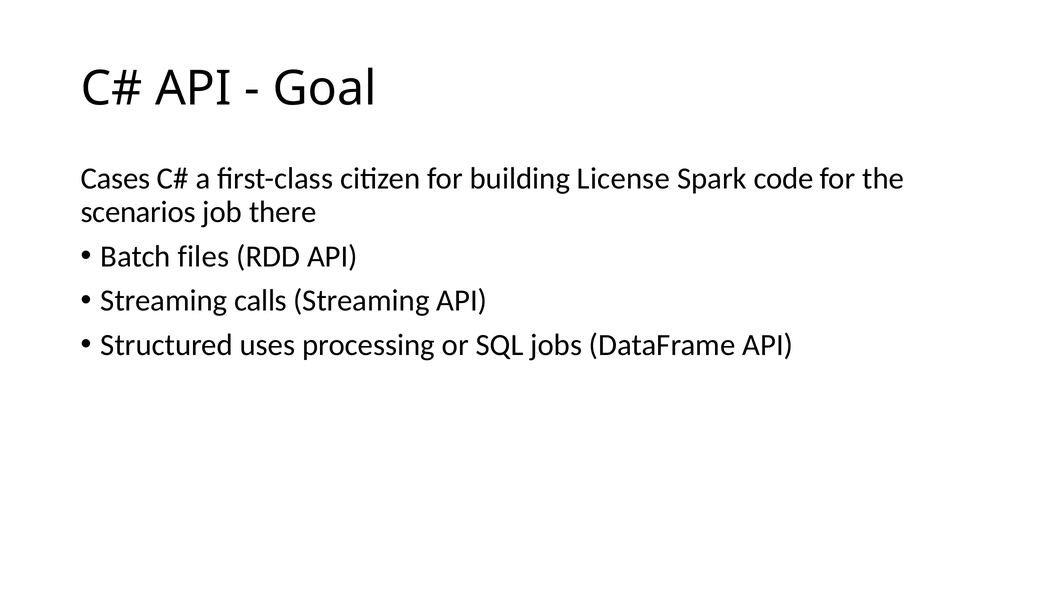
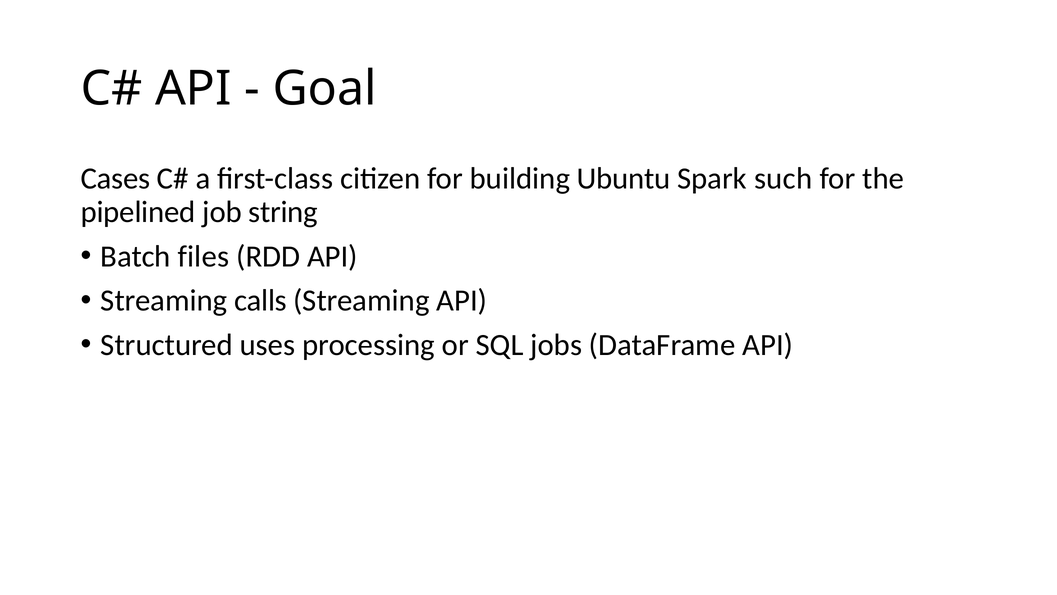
License: License -> Ubuntu (624, 179)
code: code -> such (783, 179)
scenarios: scenarios -> pipelined (138, 212)
there: there -> string (283, 212)
